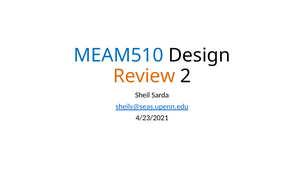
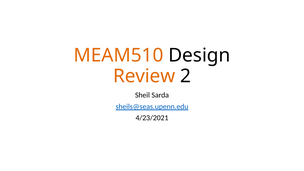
MEAM510 colour: blue -> orange (119, 55)
